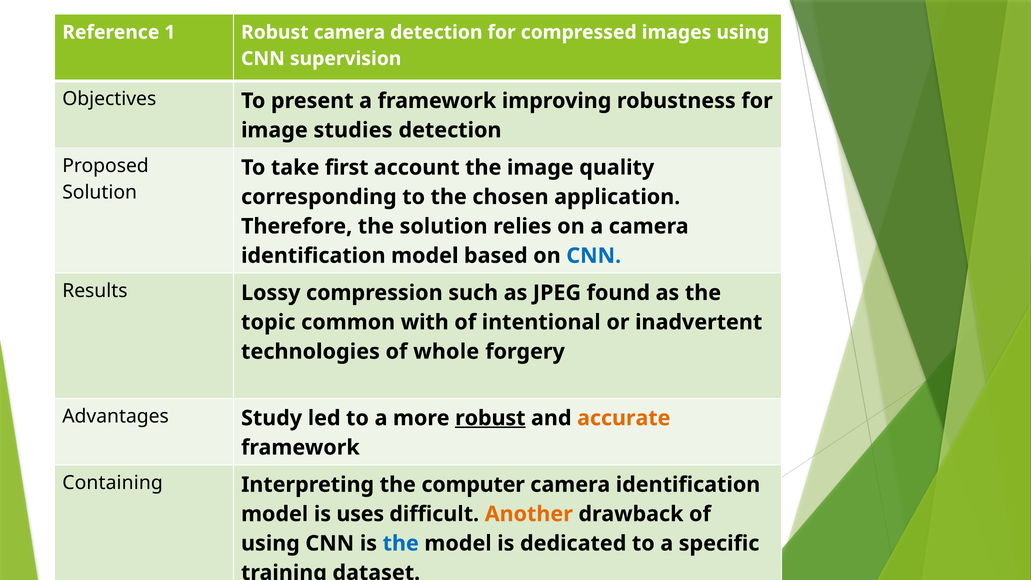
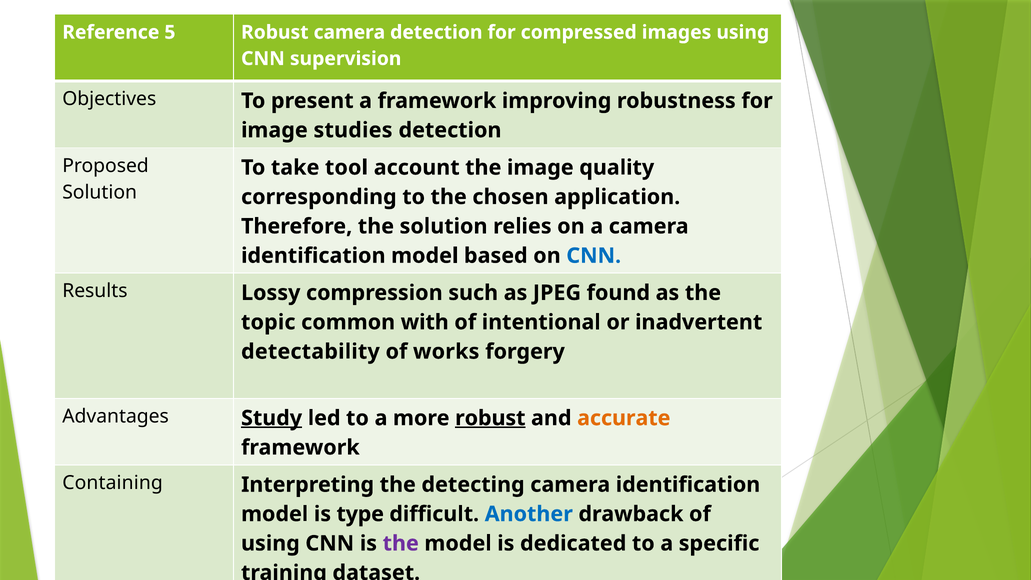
1: 1 -> 5 (170, 32)
first: first -> tool (346, 168)
technologies: technologies -> detectability (310, 352)
whole: whole -> works (446, 352)
Study underline: none -> present (272, 418)
computer: computer -> detecting (473, 485)
uses: uses -> type (360, 514)
Another colour: orange -> blue (529, 514)
the colour: blue -> purple (401, 543)
